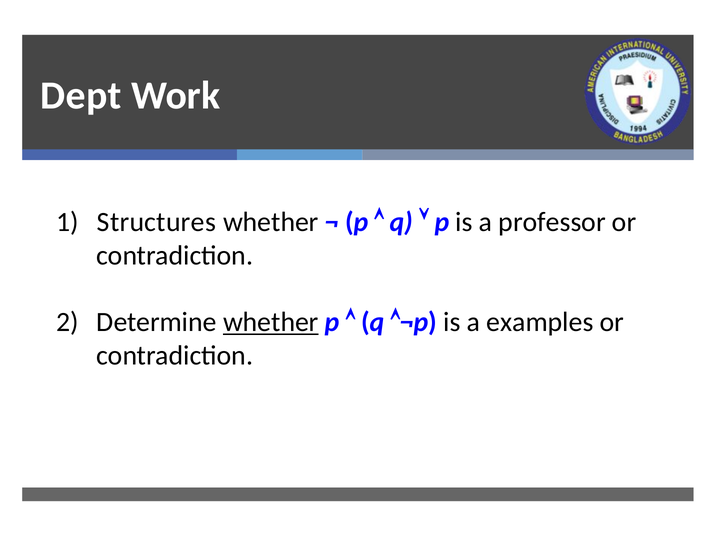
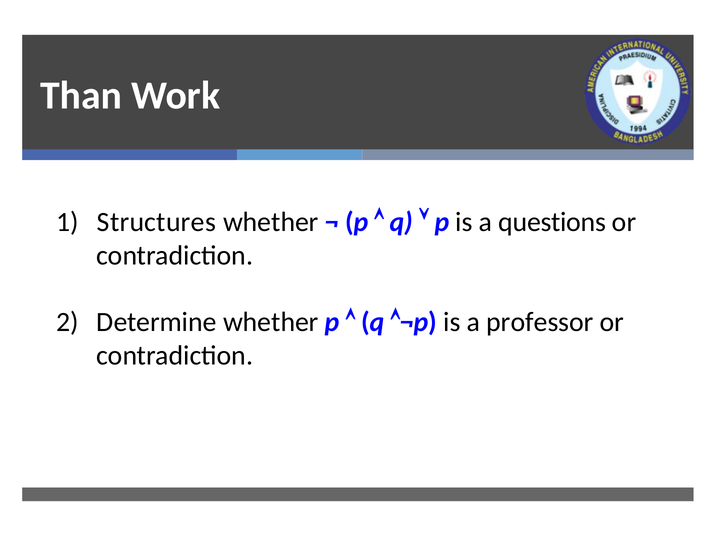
Dept: Dept -> Than (81, 96)
professor: professor -> questions (552, 222)
whether underline: present -> none (271, 322)
examples: examples -> professor (540, 322)
